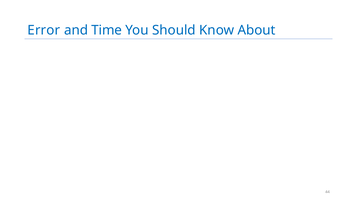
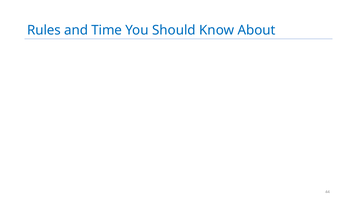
Error: Error -> Rules (44, 30)
